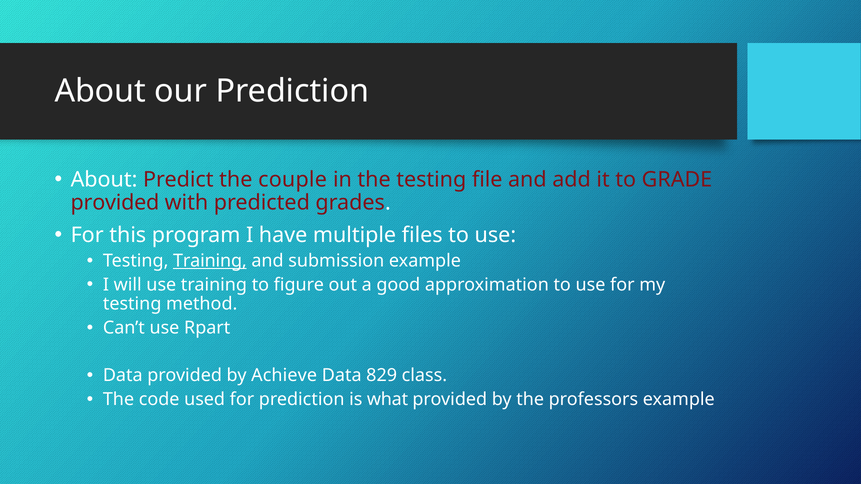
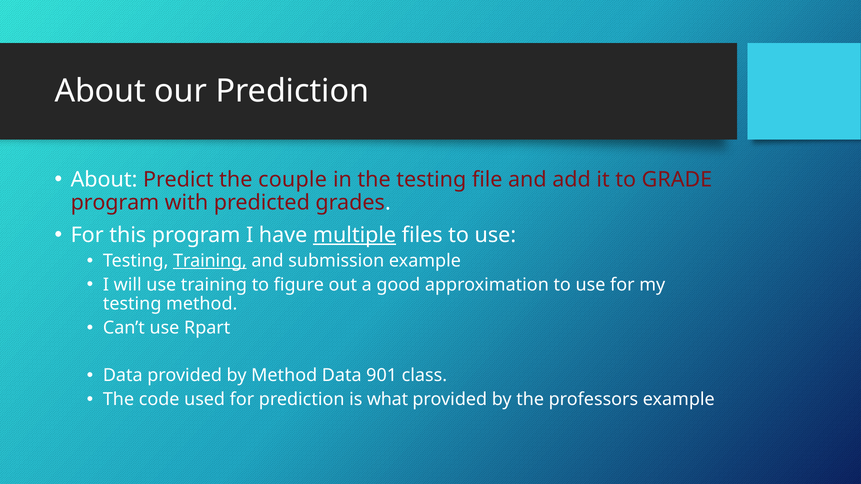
provided: provided -> program (115, 203)
multiple underline: none -> present (355, 235)
by Achieve: Achieve -> Method (284, 376)
829: 829 -> 901 (382, 376)
